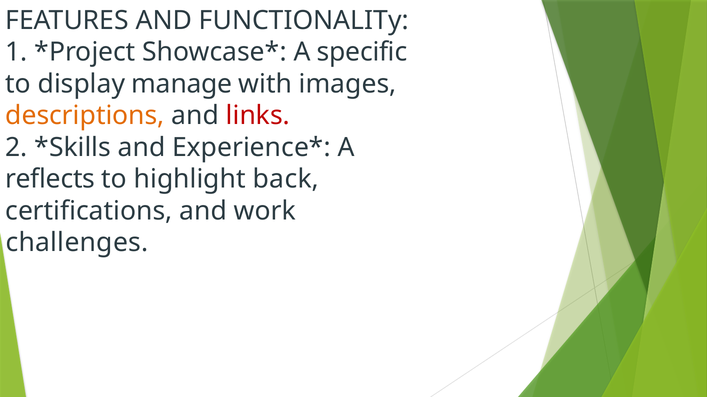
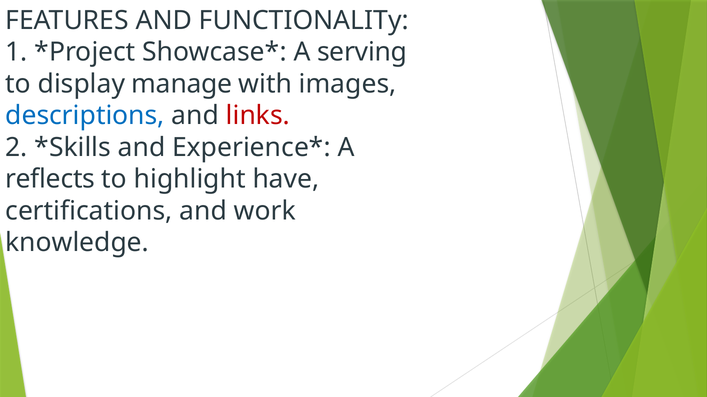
specific: specific -> serving (362, 52)
descriptions colour: orange -> blue (85, 116)
back: back -> have (286, 179)
challenges: challenges -> knowledge (77, 243)
